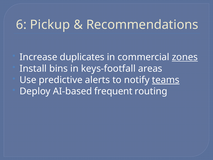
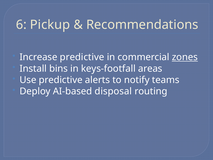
Increase duplicates: duplicates -> predictive (82, 57)
teams underline: present -> none (166, 80)
frequent: frequent -> disposal (113, 91)
